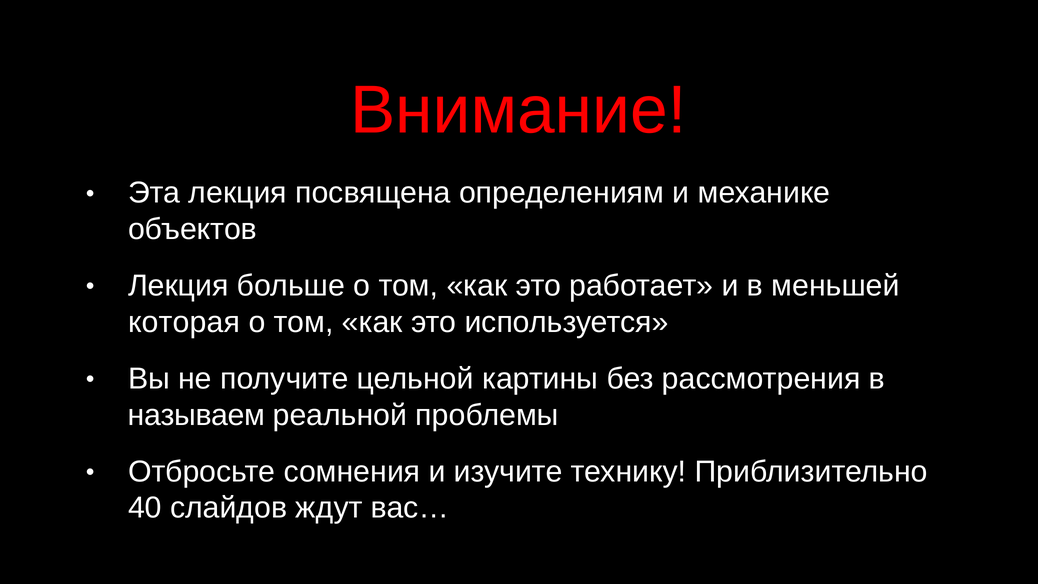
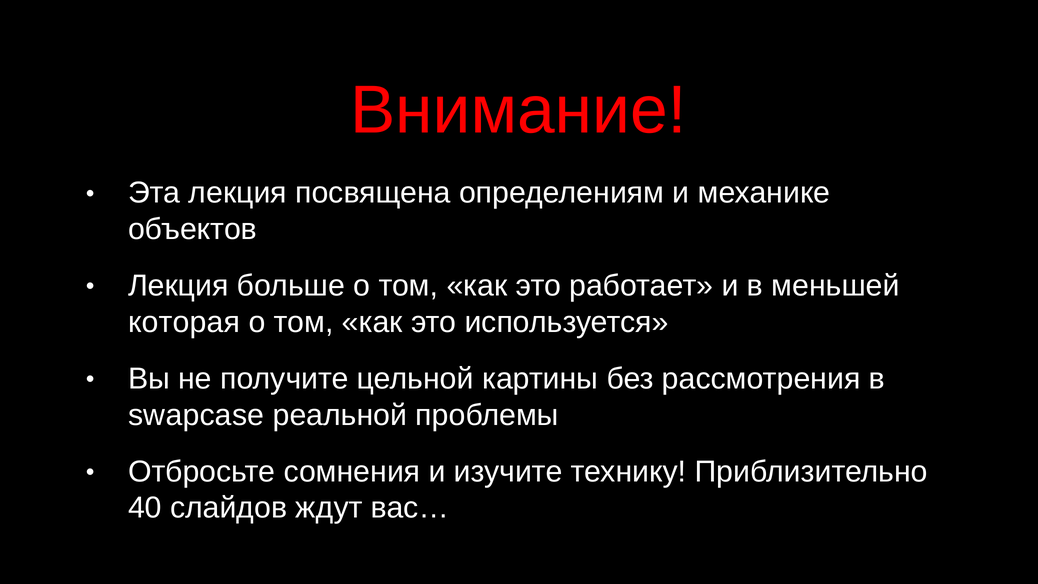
называем: называем -> swapcase (196, 415)
